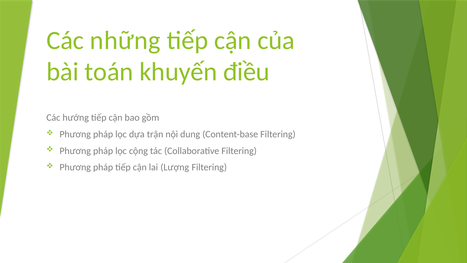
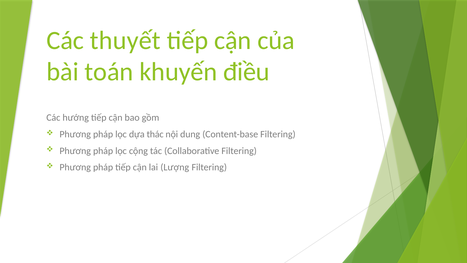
những: những -> thuyết (125, 40)
trận: trận -> thác (155, 134)
